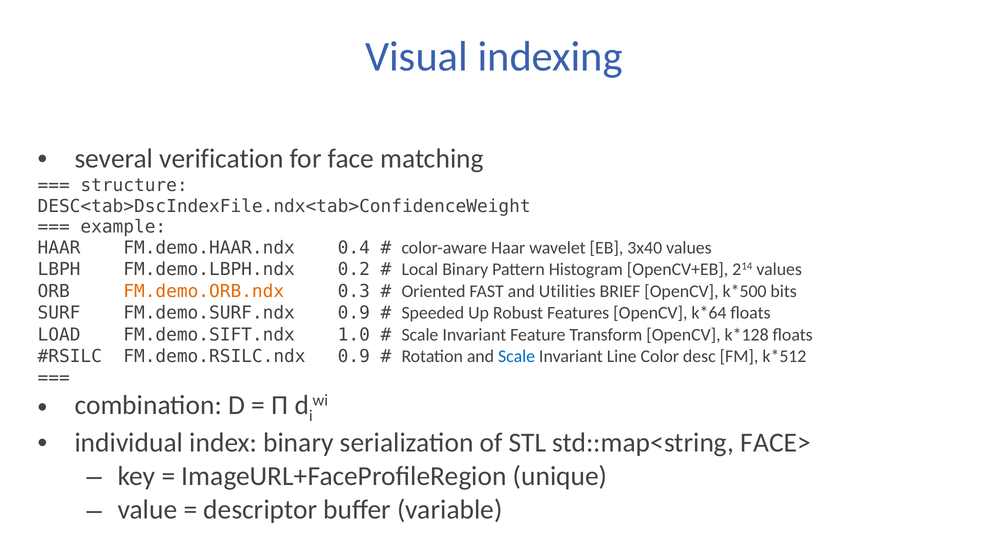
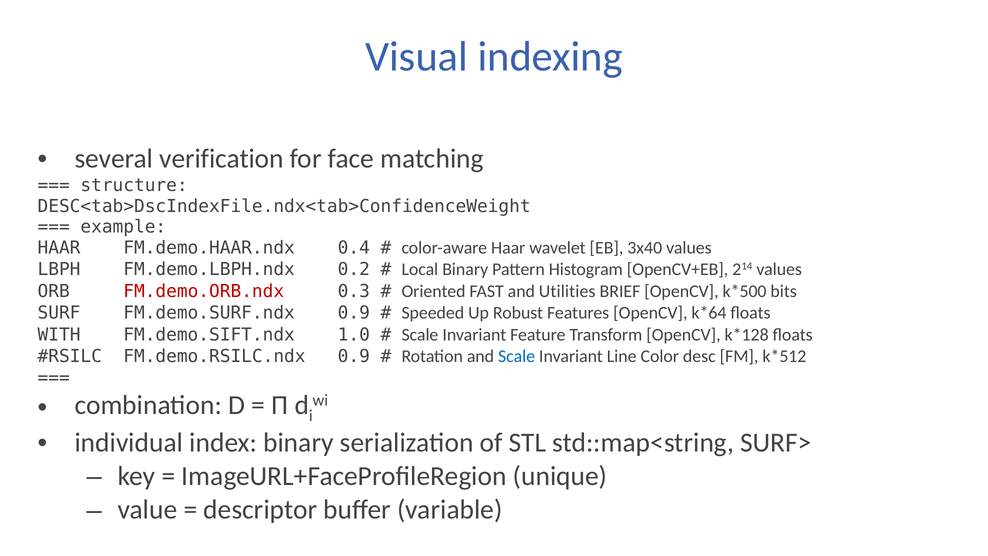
FM.demo.ORB.ndx colour: orange -> red (204, 291)
LOAD: LOAD -> WITH (59, 335)
FACE>: FACE> -> SURF> (776, 442)
